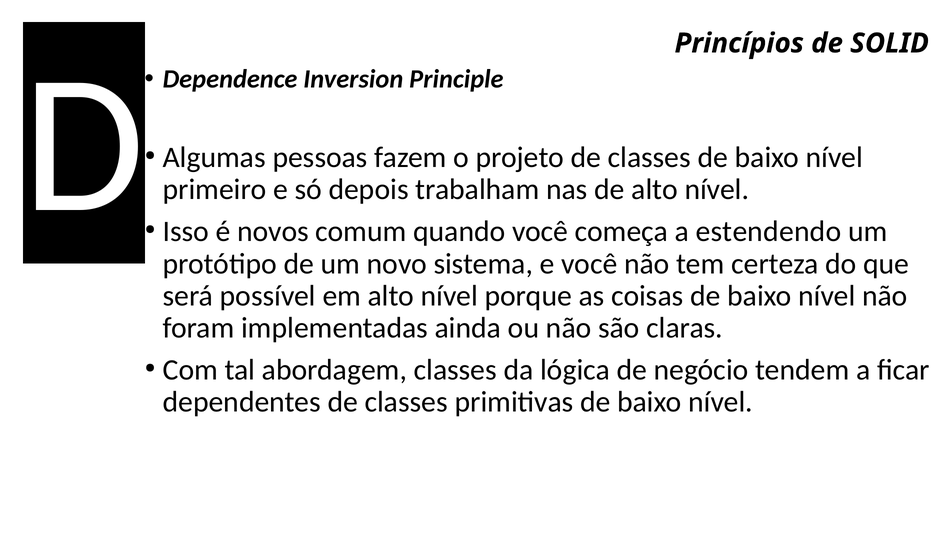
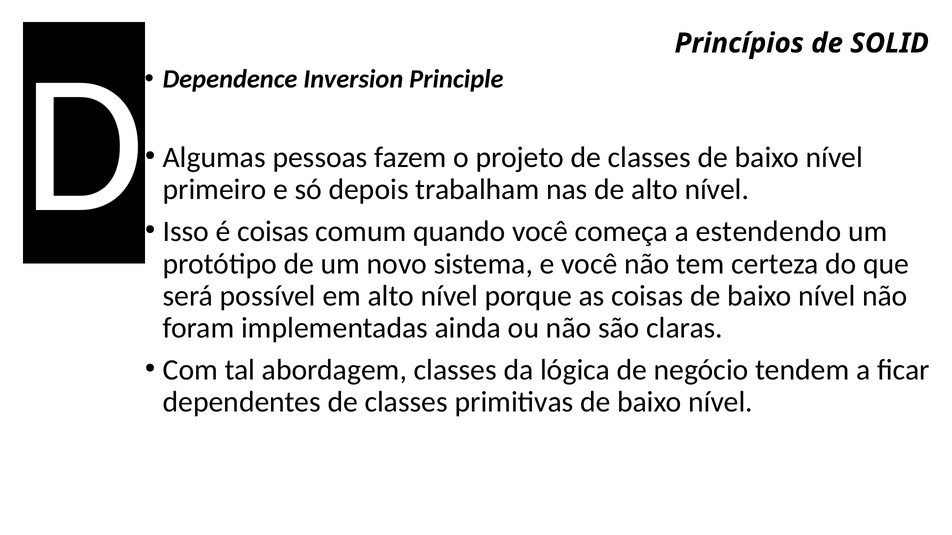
é novos: novos -> coisas (273, 232)
